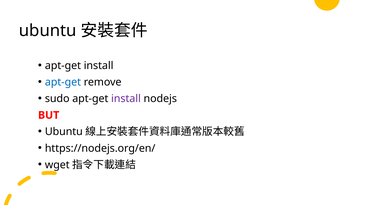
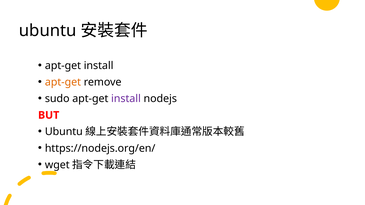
apt-get colour: blue -> orange (63, 82)
